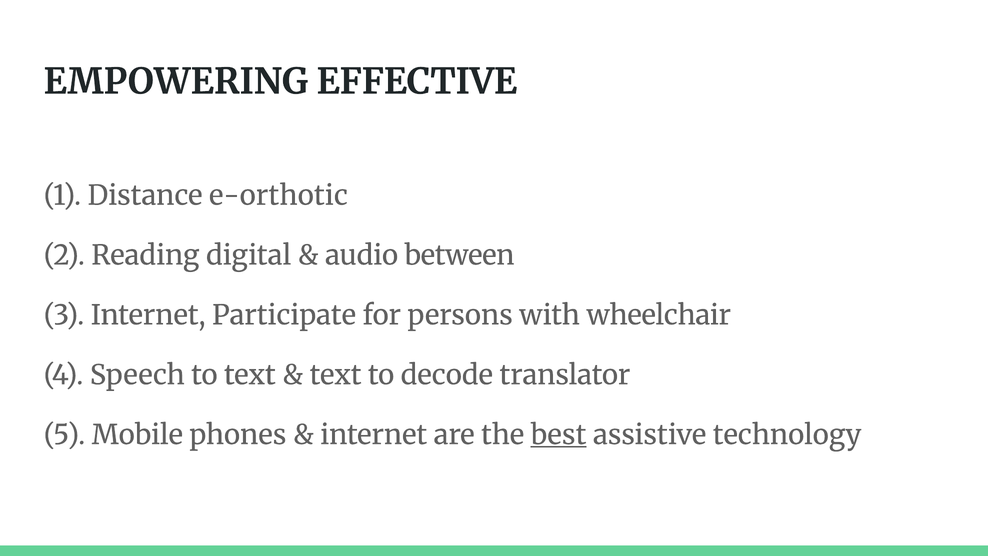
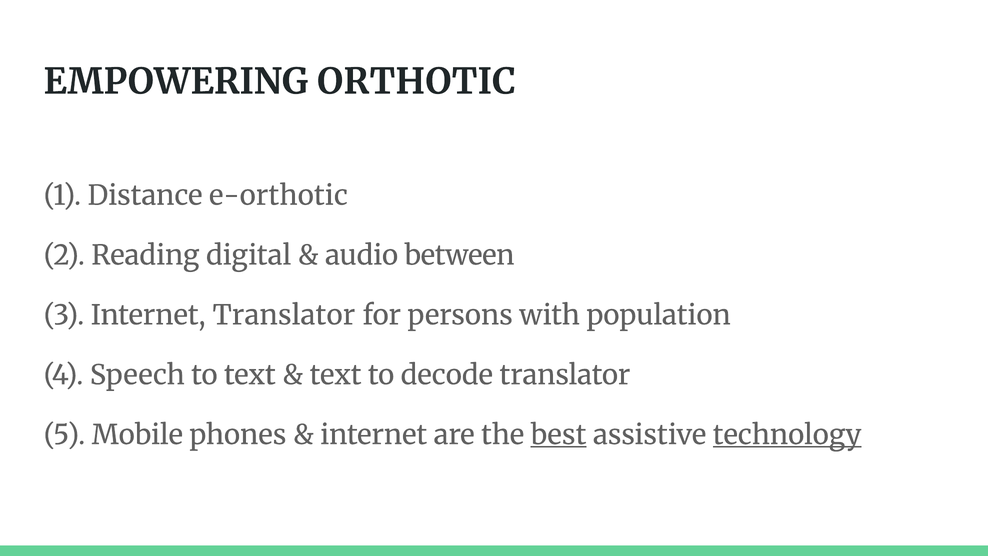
EFFECTIVE: EFFECTIVE -> ORTHOTIC (417, 82)
Internet Participate: Participate -> Translator (284, 315)
wheelchair: wheelchair -> population (659, 315)
technology underline: none -> present (787, 435)
